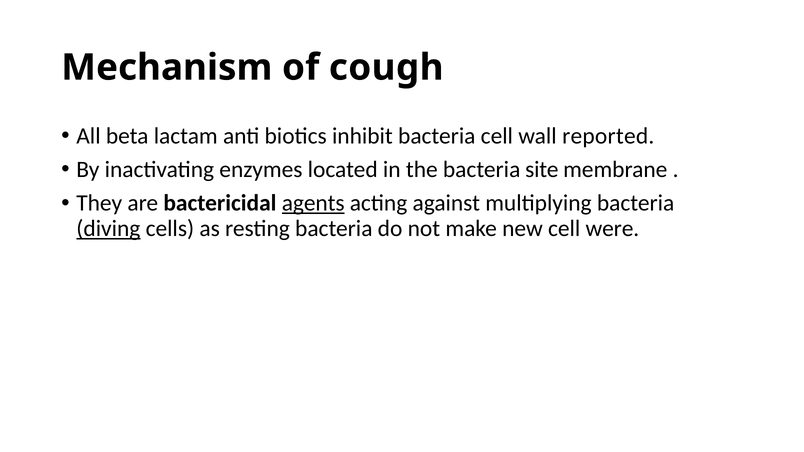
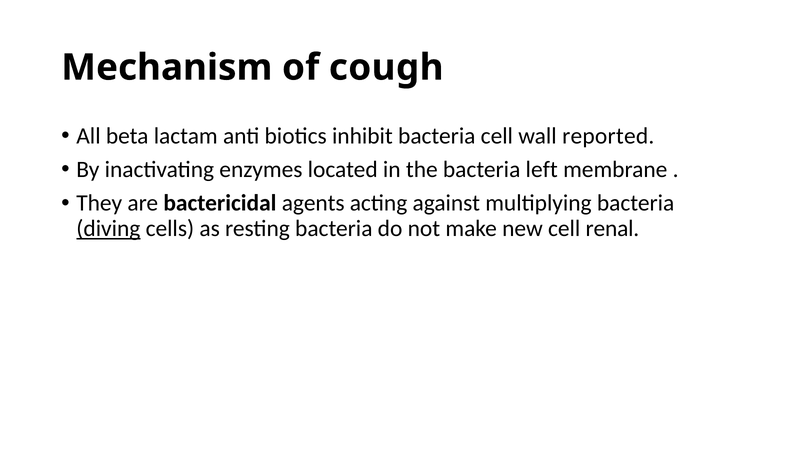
site: site -> left (542, 170)
agents underline: present -> none (313, 203)
were: were -> renal (612, 229)
